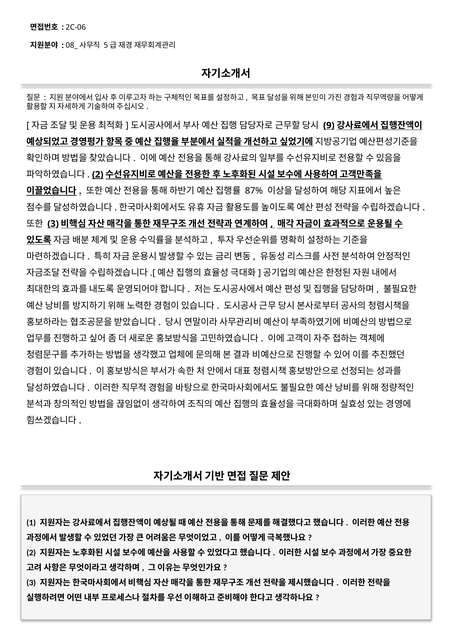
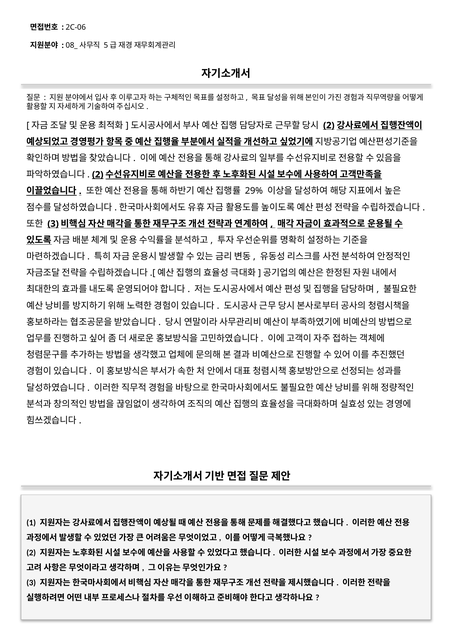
9: 9 -> 2 (329, 125)
87%: 87% -> 29% (254, 191)
